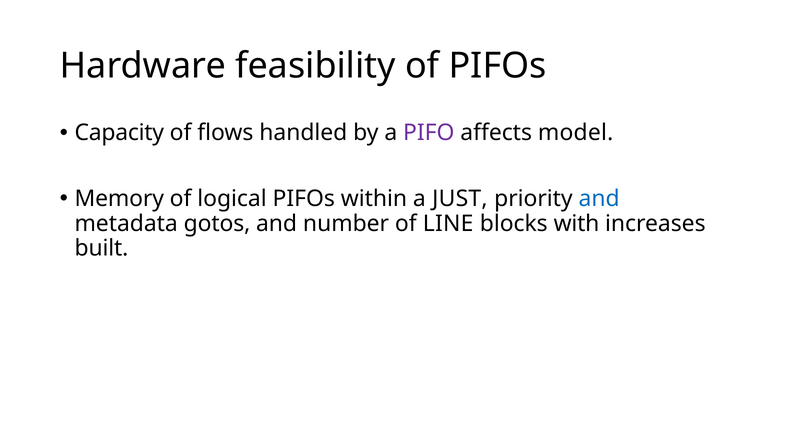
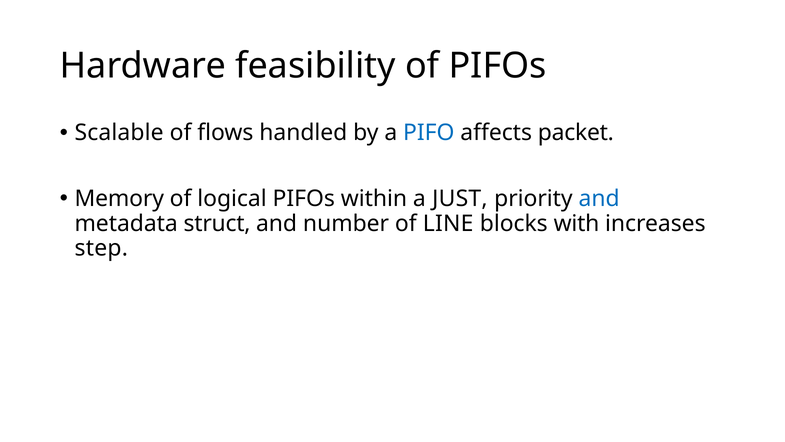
Capacity: Capacity -> Scalable (119, 133)
PIFO colour: purple -> blue (429, 133)
model: model -> packet (576, 133)
gotos: gotos -> struct (217, 223)
built: built -> step (101, 248)
